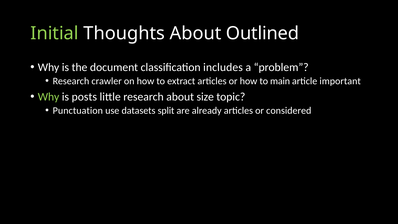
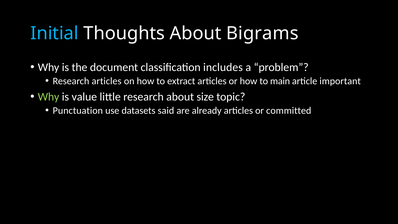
Initial colour: light green -> light blue (55, 33)
Outlined: Outlined -> Bigrams (262, 33)
Research crawler: crawler -> articles (107, 81)
posts: posts -> value (84, 97)
split: split -> said (166, 111)
considered: considered -> committed (289, 111)
